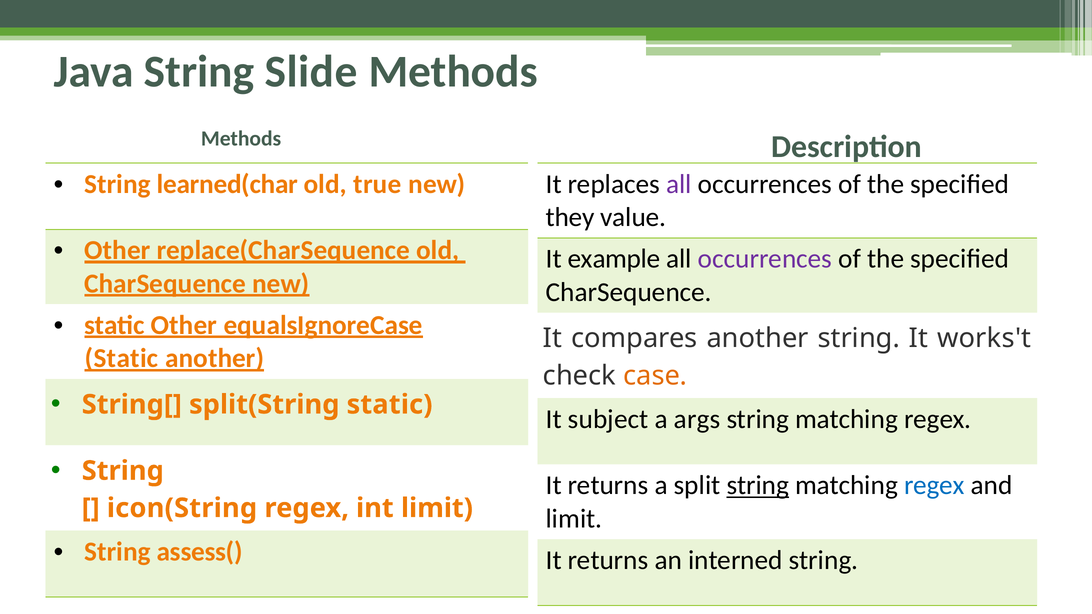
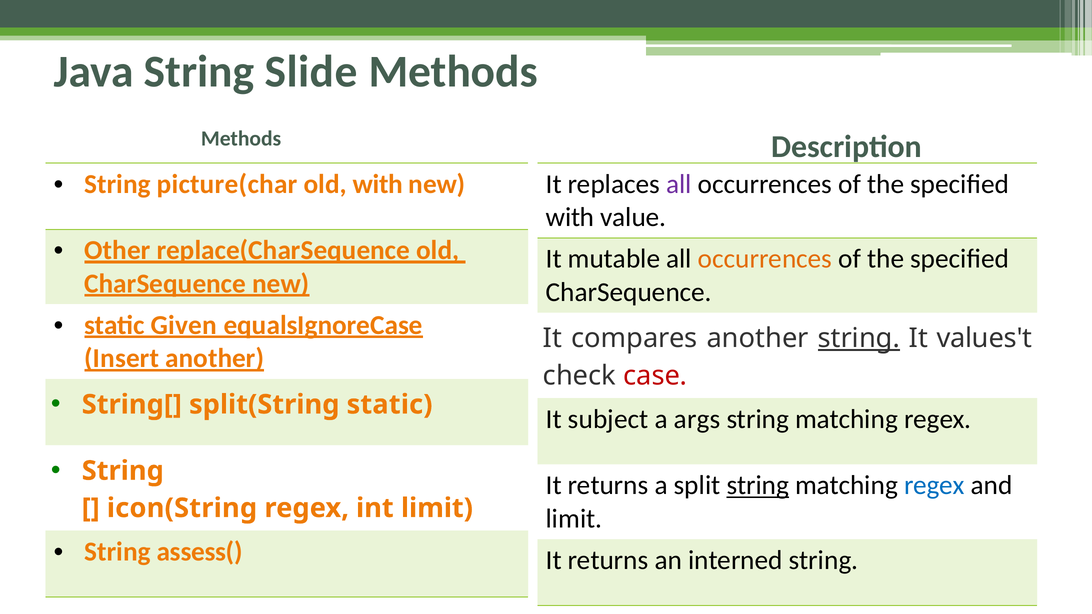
learned(char: learned(char -> picture(char (227, 184)
old true: true -> with (378, 184)
they: they -> with (570, 217)
example: example -> mutable (614, 259)
occurrences colour: purple -> orange (765, 259)
static Other: Other -> Given (184, 325)
string underline: none -> present (859, 338)
works't: works't -> values't (984, 338)
Static: Static -> Insert (122, 359)
case colour: orange -> red (655, 376)
